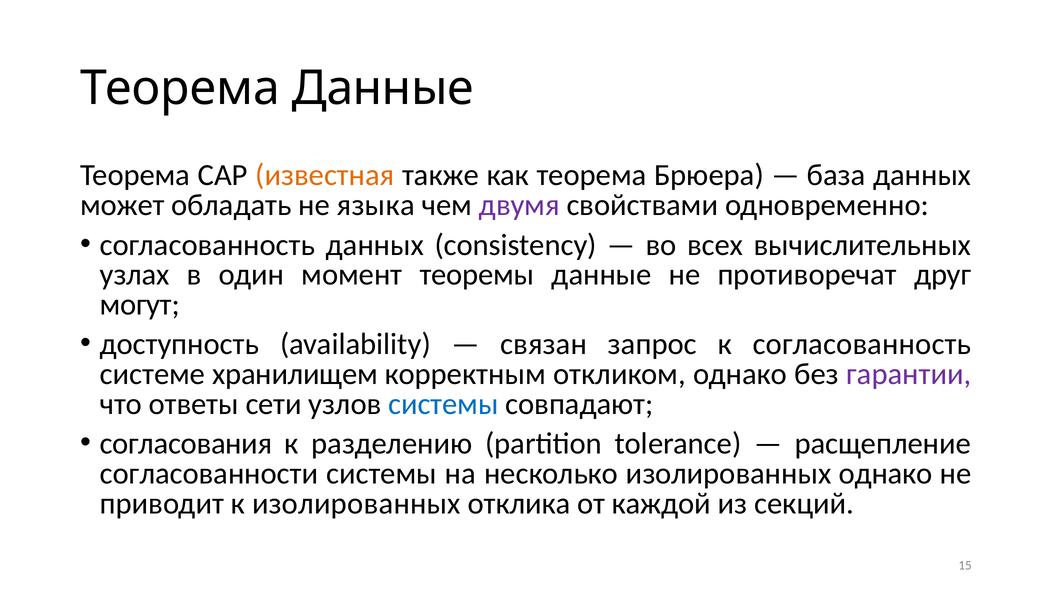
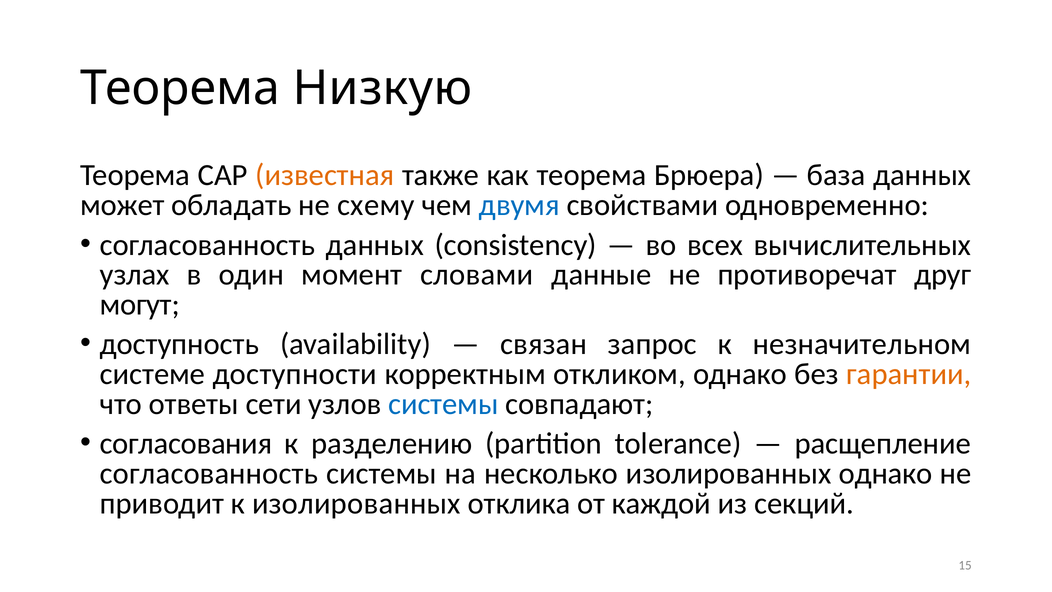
Теорема Данные: Данные -> Низкую (382, 88)
языка: языка -> схему (376, 205)
двумя colour: purple -> blue (519, 205)
теоремы: теоремы -> словами (477, 275)
к согласованность: согласованность -> незначительном (862, 344)
хранилищем: хранилищем -> доступности (295, 374)
гарантии colour: purple -> orange (909, 374)
согласованности: согласованности -> согласованность (209, 473)
